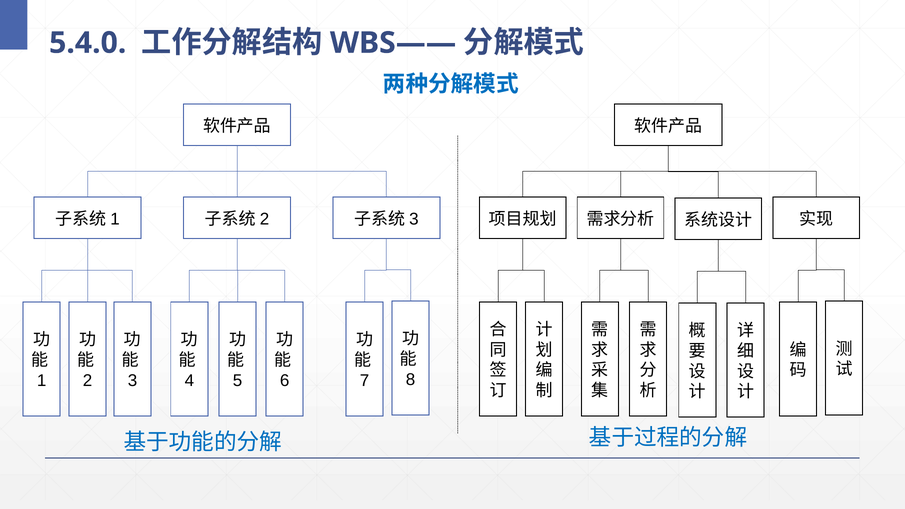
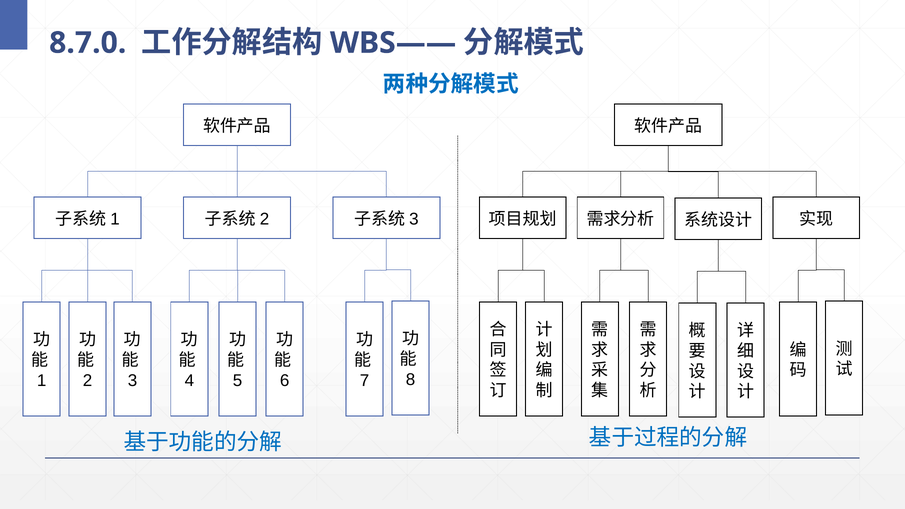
5.4.0: 5.4.0 -> 8.7.0 (88, 43)
